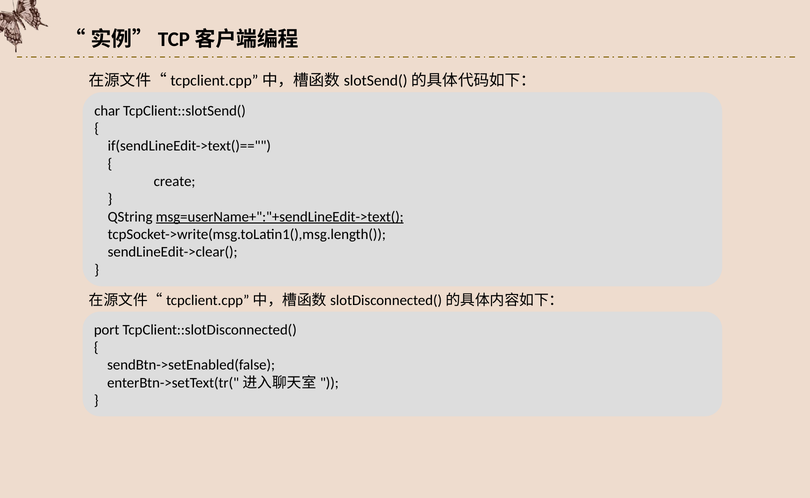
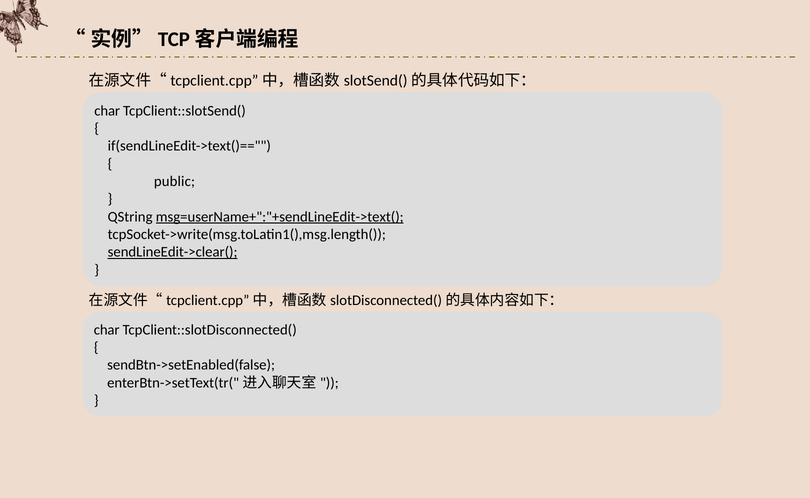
create: create -> public (174, 181)
sendLineEdit->clear( underline: none -> present (173, 252)
port: port -> char (107, 330)
